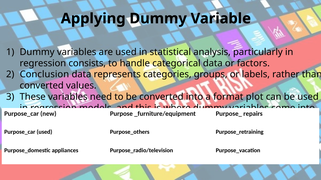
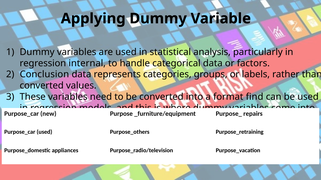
consists: consists -> internal (87, 63)
plot: plot -> find (255, 97)
